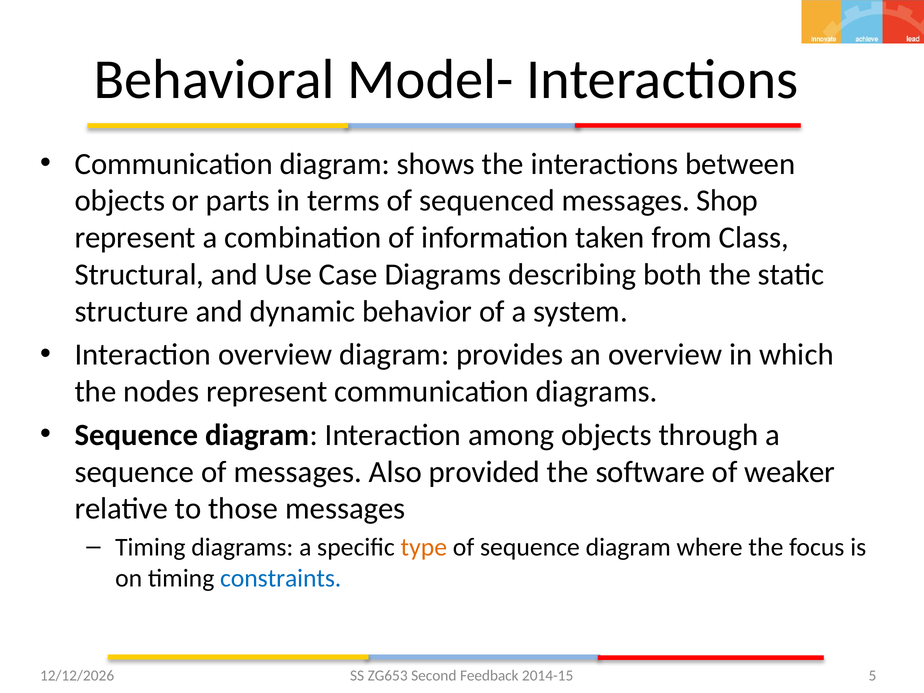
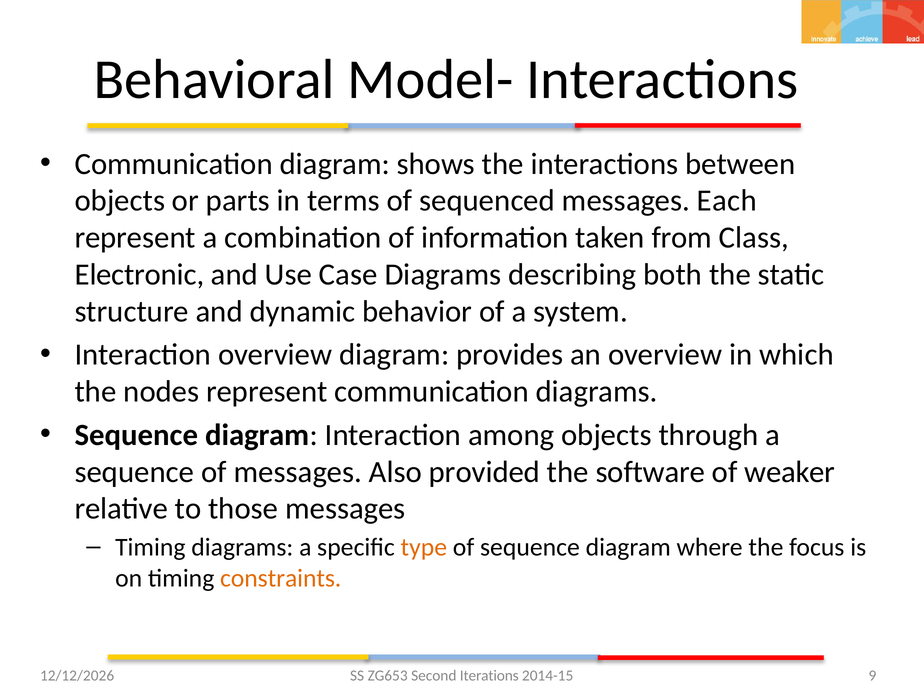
Shop: Shop -> Each (727, 201)
Structural: Structural -> Electronic (139, 275)
constraints colour: blue -> orange (281, 578)
Feedback: Feedback -> Iterations (489, 676)
5: 5 -> 9 (872, 675)
